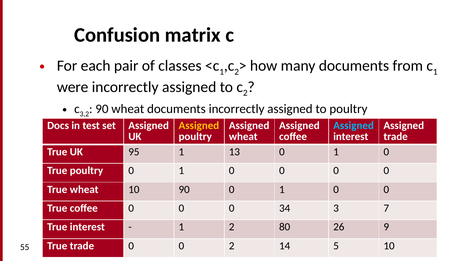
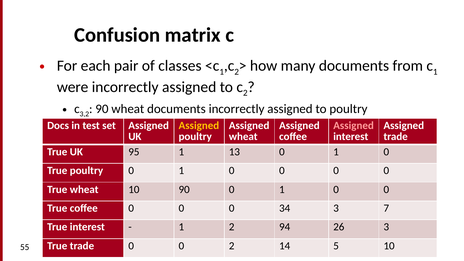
Assigned colour: light blue -> pink (354, 126)
80: 80 -> 94 (285, 227)
26 9: 9 -> 3 (386, 227)
